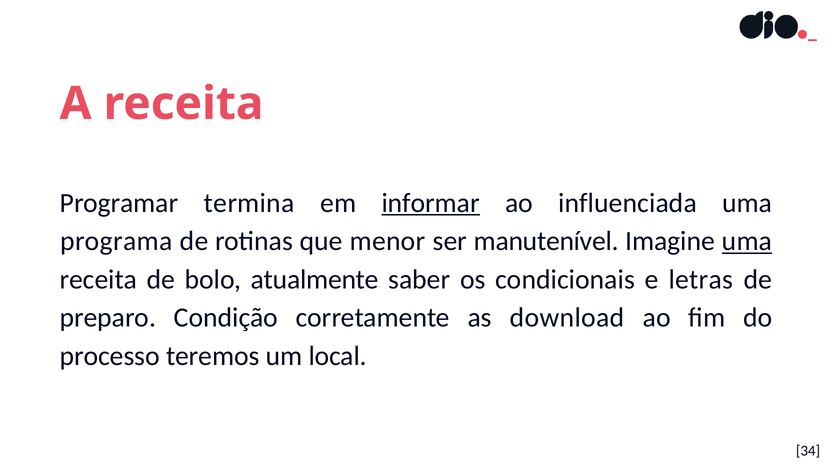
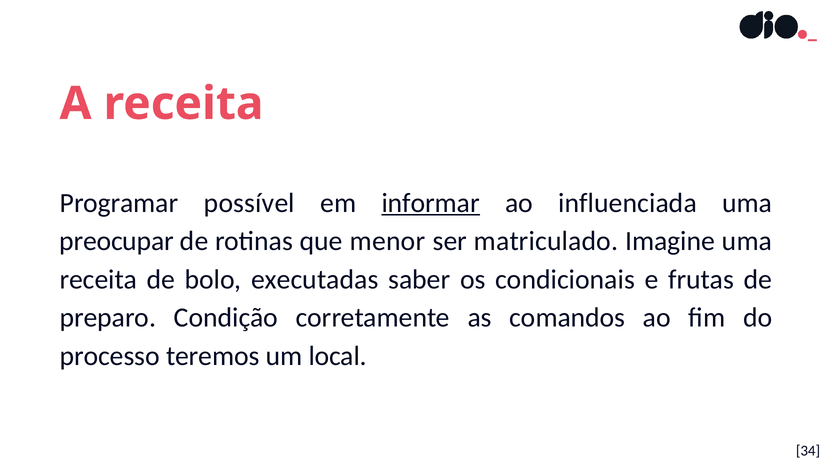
termina: termina -> possível (249, 203)
programa: programa -> preocupar (117, 241)
manutenível: manutenível -> matriculado (546, 241)
uma underline: present -> none (747, 241)
atualmente: atualmente -> executadas (315, 279)
letras: letras -> frutas (701, 279)
download: download -> comandos (567, 318)
